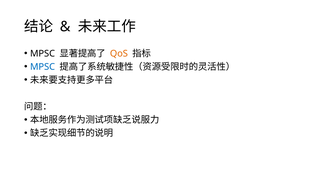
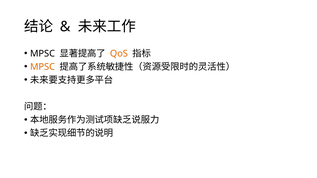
MPSC colour: blue -> orange (43, 67)
